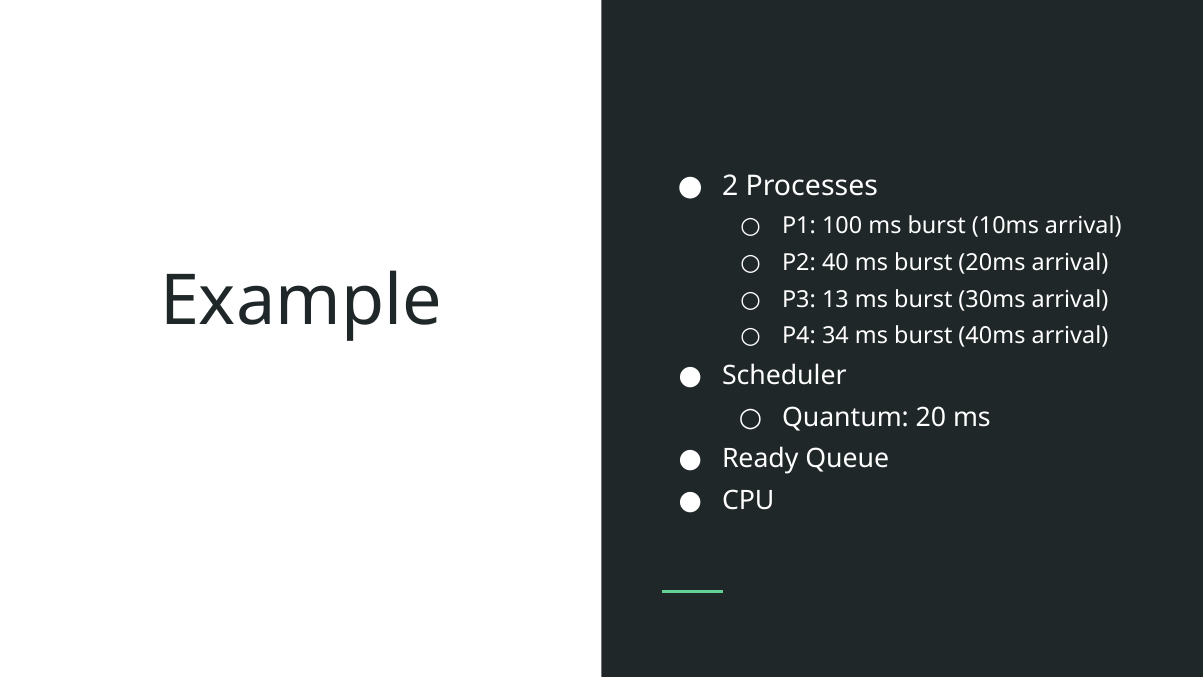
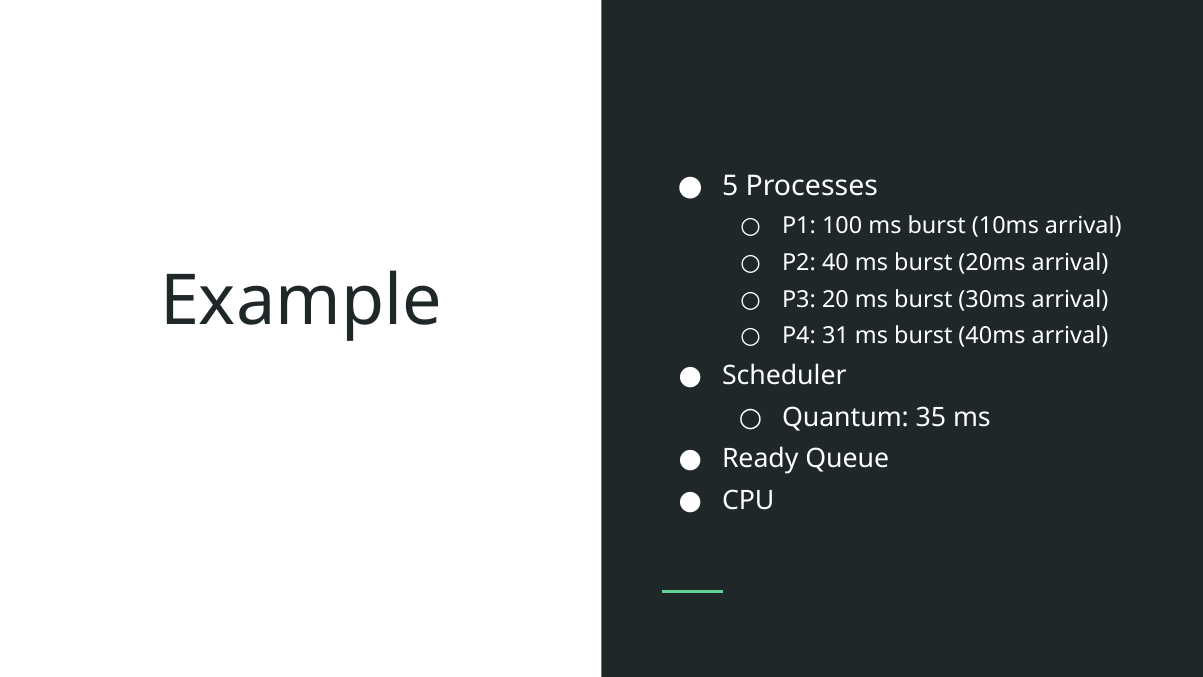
2: 2 -> 5 (730, 186)
13: 13 -> 20 (835, 299)
34: 34 -> 31 (835, 336)
20: 20 -> 35 (931, 417)
